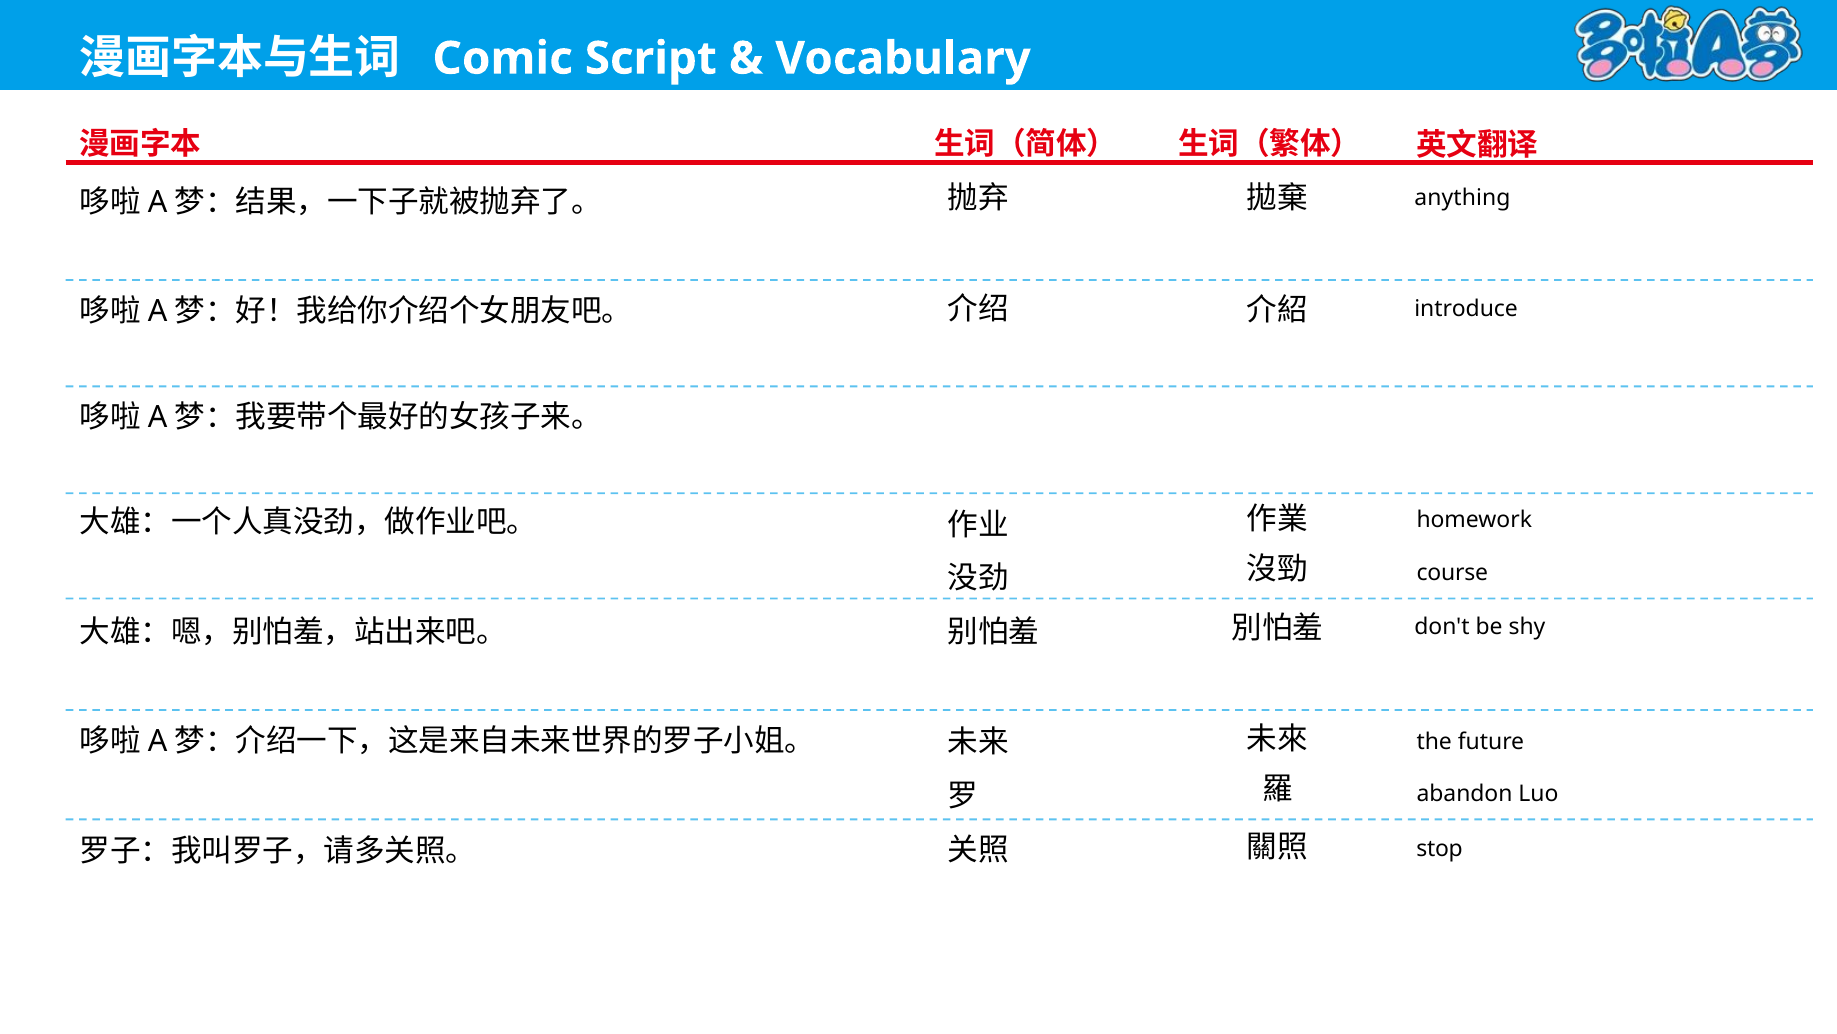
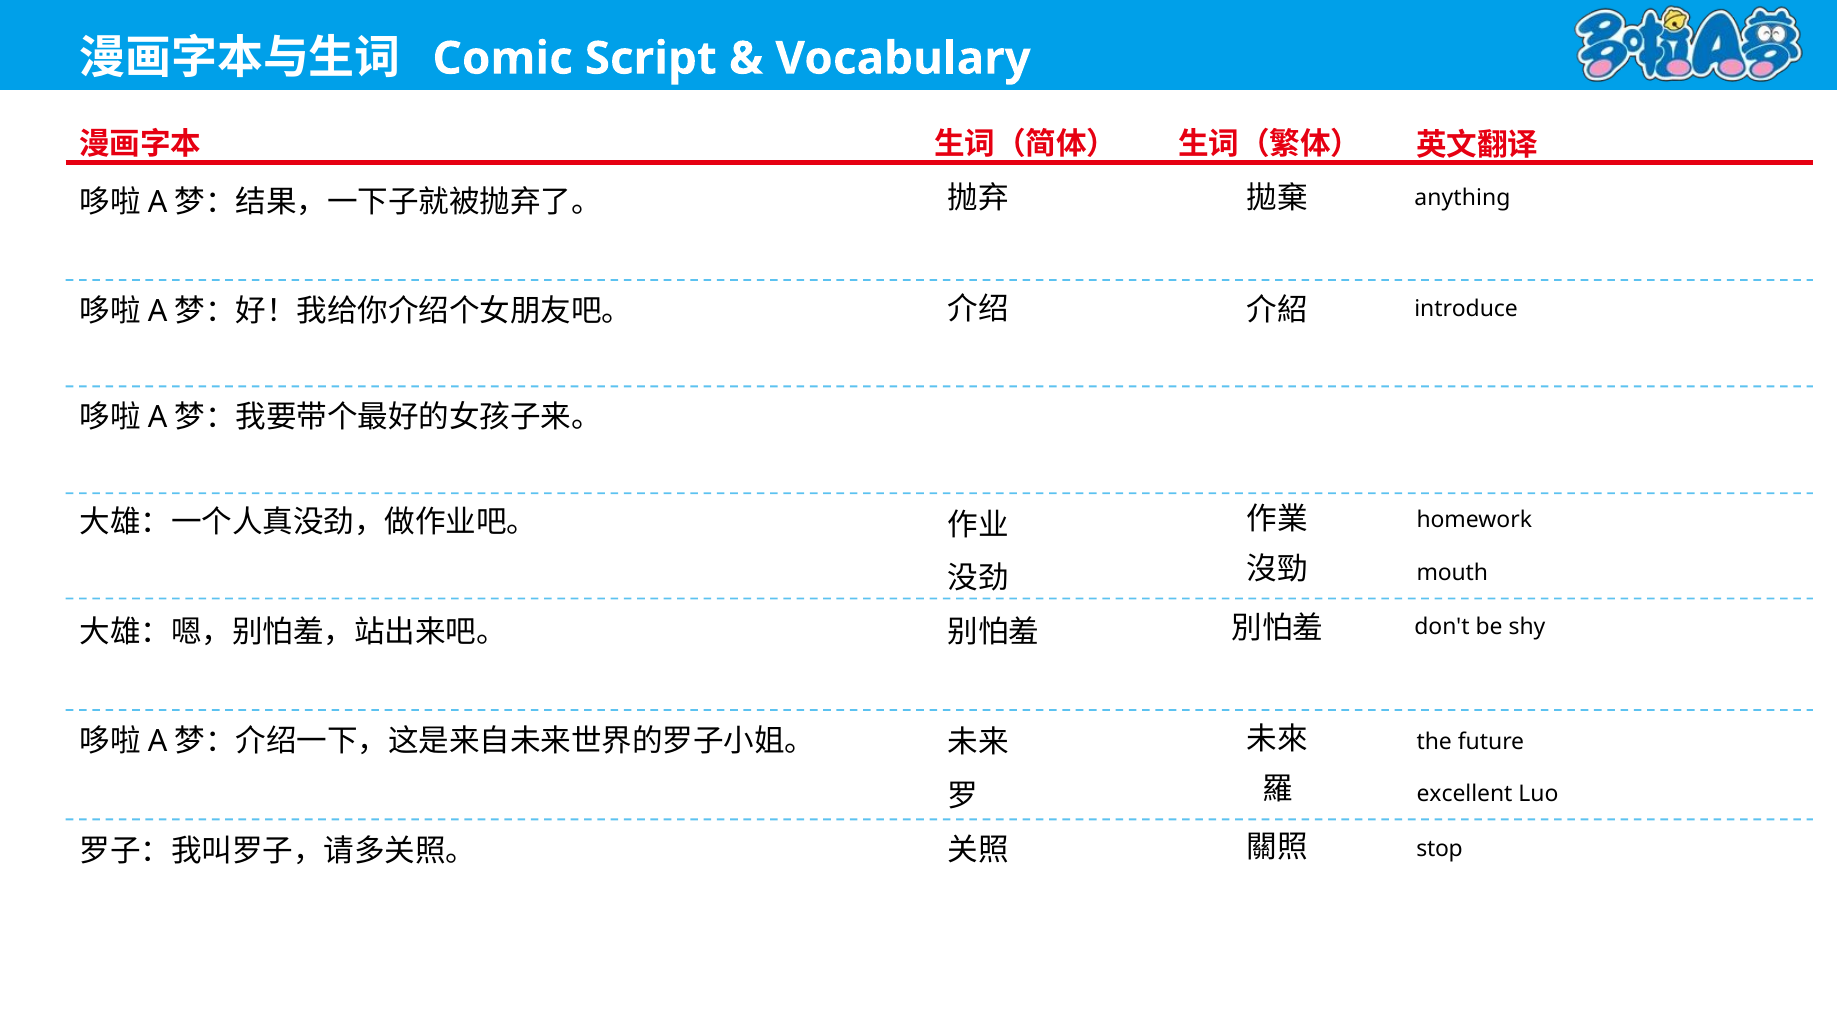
course: course -> mouth (1452, 572)
abandon: abandon -> excellent (1465, 793)
